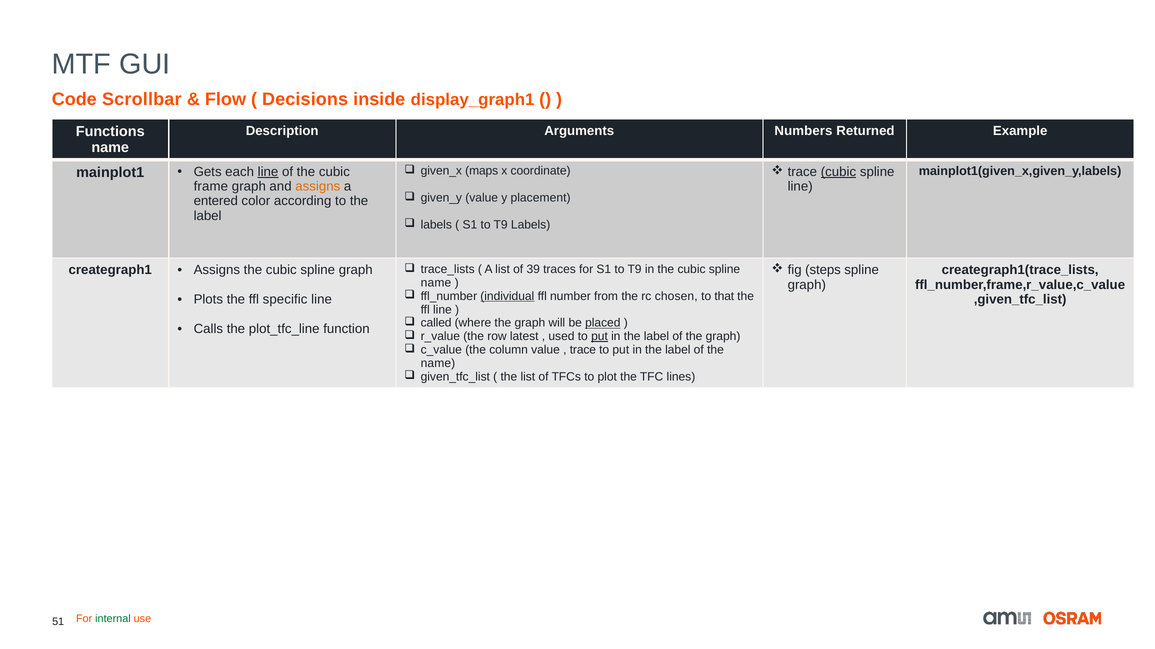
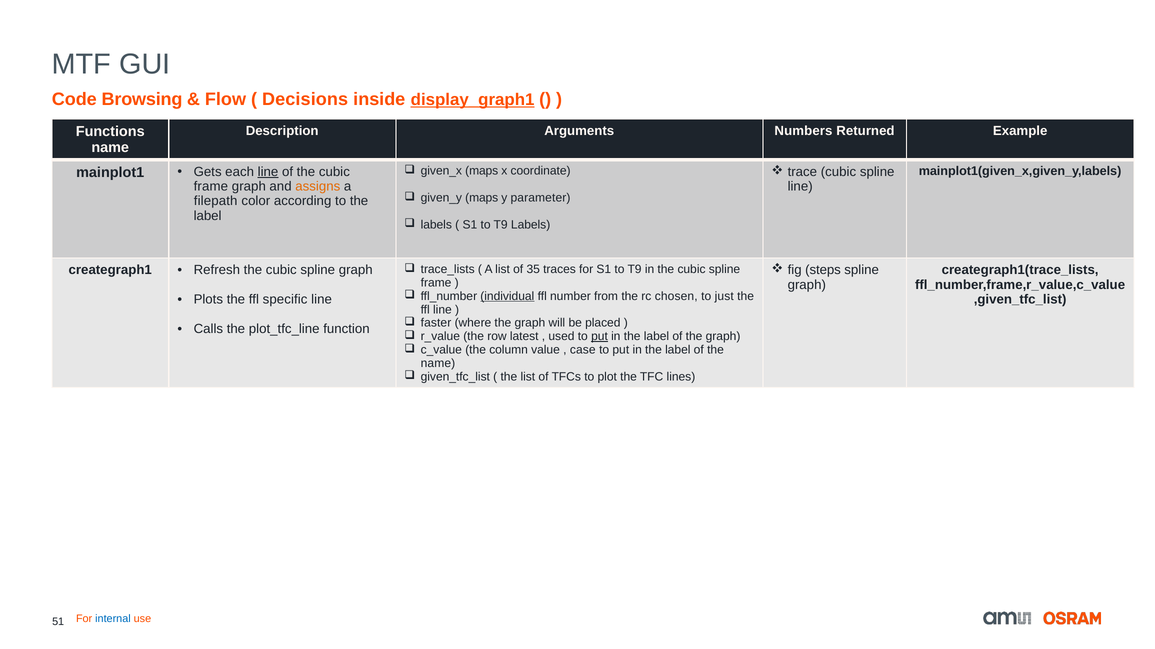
Scrollbar: Scrollbar -> Browsing (142, 99)
display_graph1 underline: none -> present (473, 100)
cubic underline: present -> none (838, 172)
value: value -> maps (482, 198)
placement: placement -> parameter (540, 198)
entered: entered -> filepath (216, 201)
39: 39 -> 35 (533, 270)
Assigns: Assigns -> Refresh (217, 270)
name: name -> frame (436, 283)
that: that -> just (724, 296)
called: called -> faster (436, 323)
placed underline: present -> none (603, 323)
trace: trace -> case (583, 350)
internal colour: green -> blue (113, 619)
